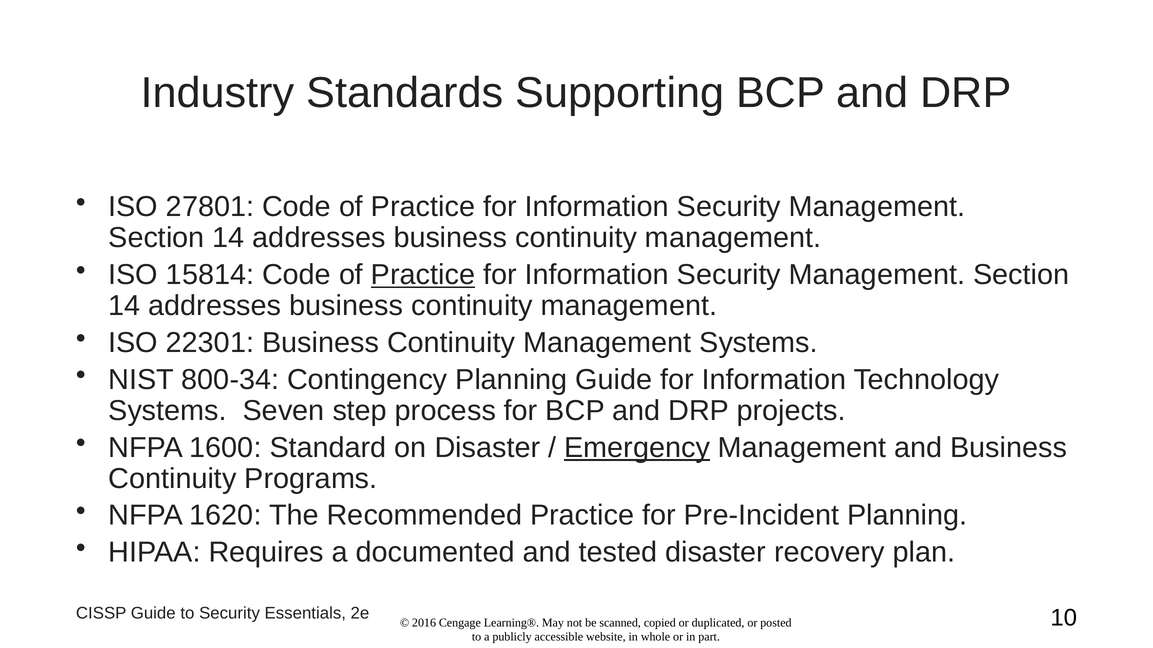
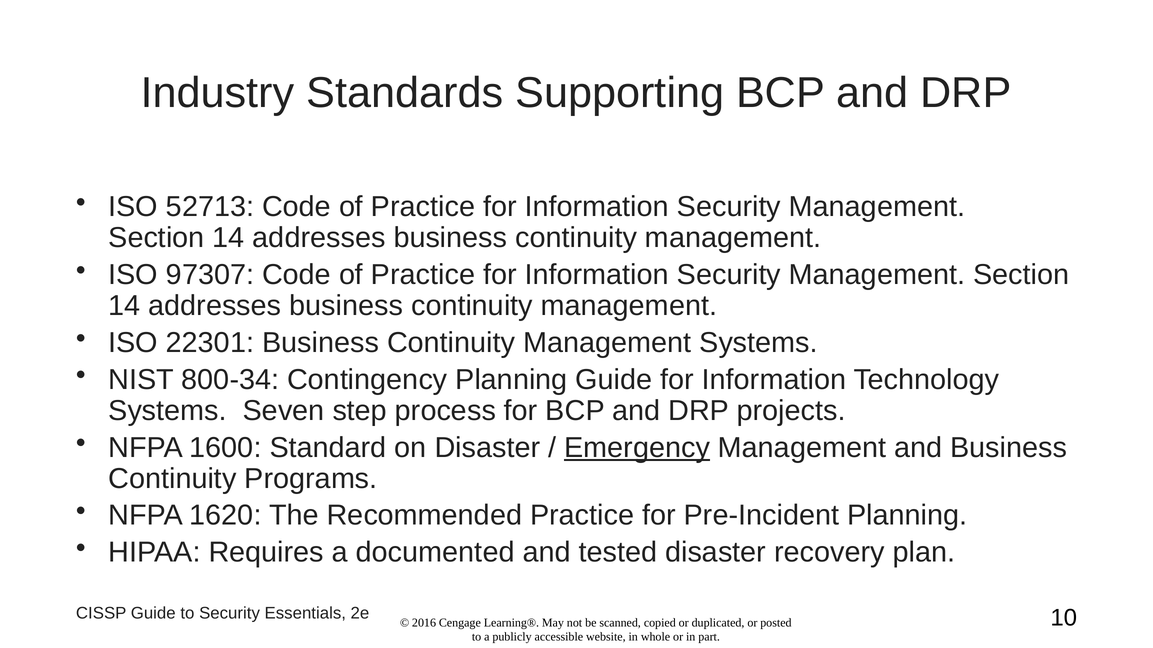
27801: 27801 -> 52713 (210, 207)
15814: 15814 -> 97307 (210, 275)
Practice underline: present -> none (423, 275)
